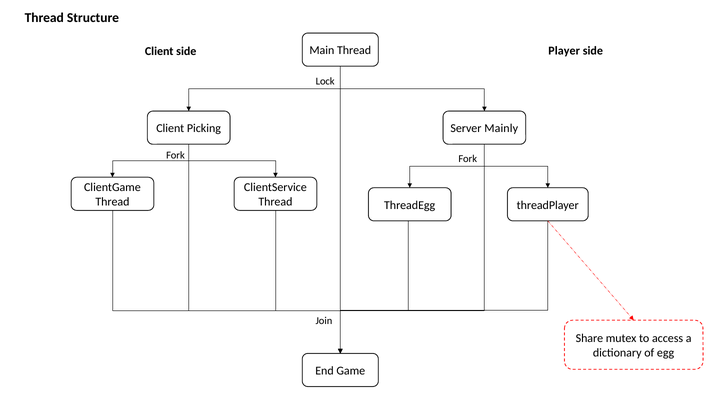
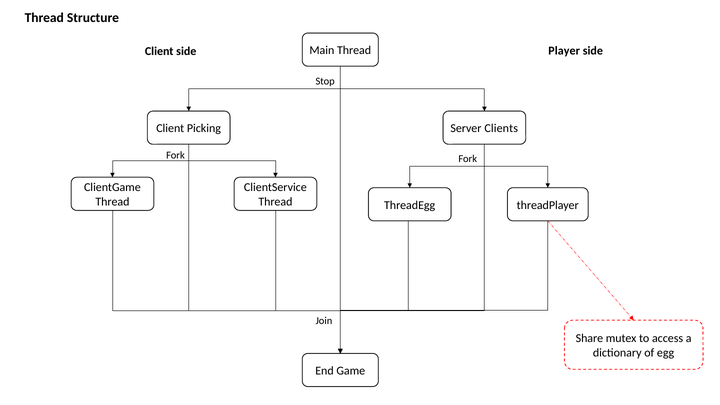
Lock: Lock -> Stop (325, 81)
Mainly: Mainly -> Clients (501, 128)
